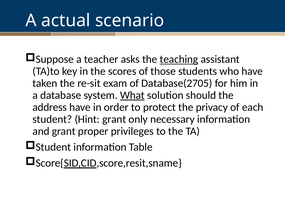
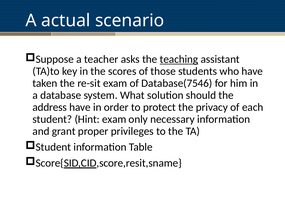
Database(2705: Database(2705 -> Database(7546 (177, 83)
What underline: present -> none (132, 95)
Hint grant: grant -> exam (114, 119)
